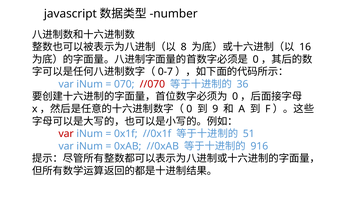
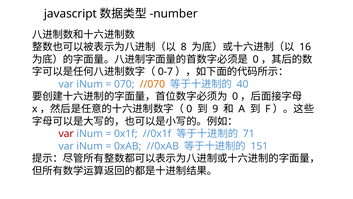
//070 colour: red -> orange (152, 84)
36: 36 -> 40 (243, 84)
51: 51 -> 71 (249, 133)
916: 916 -> 151 (259, 146)
